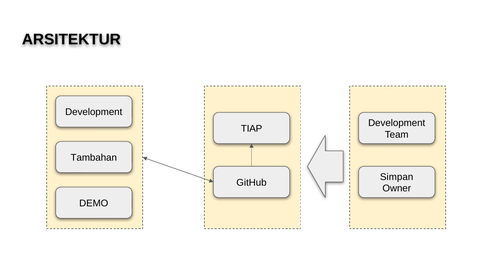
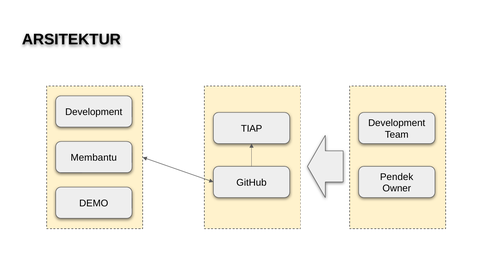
Tambahan: Tambahan -> Membantu (94, 158)
Simpan: Simpan -> Pendek (397, 177)
